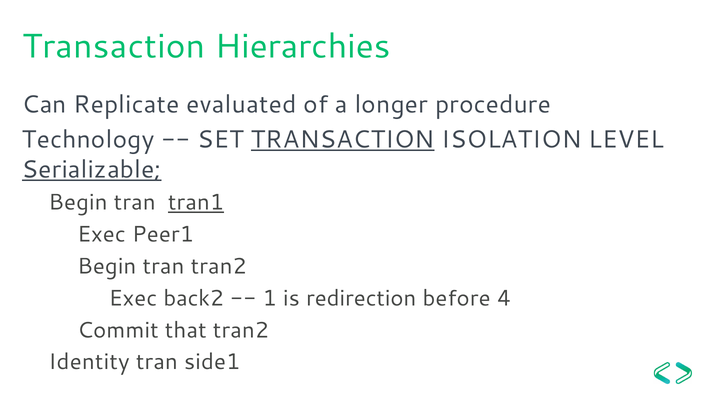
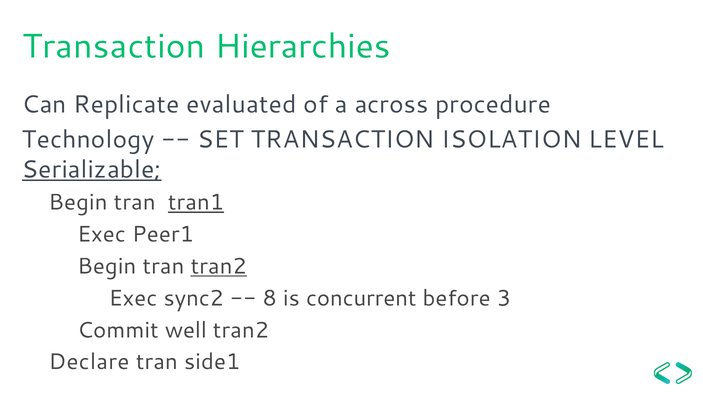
longer: longer -> across (391, 104)
TRANSACTION underline: present -> none (343, 140)
tran2 underline: none -> present (219, 267)
back2: back2 -> sync2 (194, 299)
1: 1 -> 8 (270, 299)
redirection: redirection -> concurrent (361, 299)
4: 4 -> 3 (504, 299)
that: that -> well (186, 331)
Identity: Identity -> Declare (89, 362)
